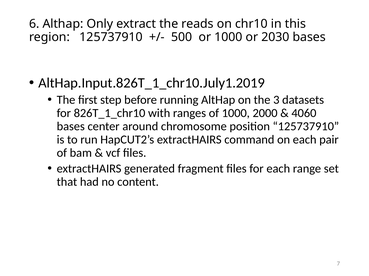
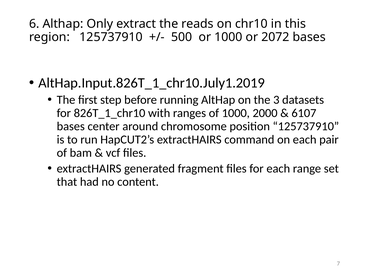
2030: 2030 -> 2072 (275, 37)
4060: 4060 -> 6107 (304, 113)
